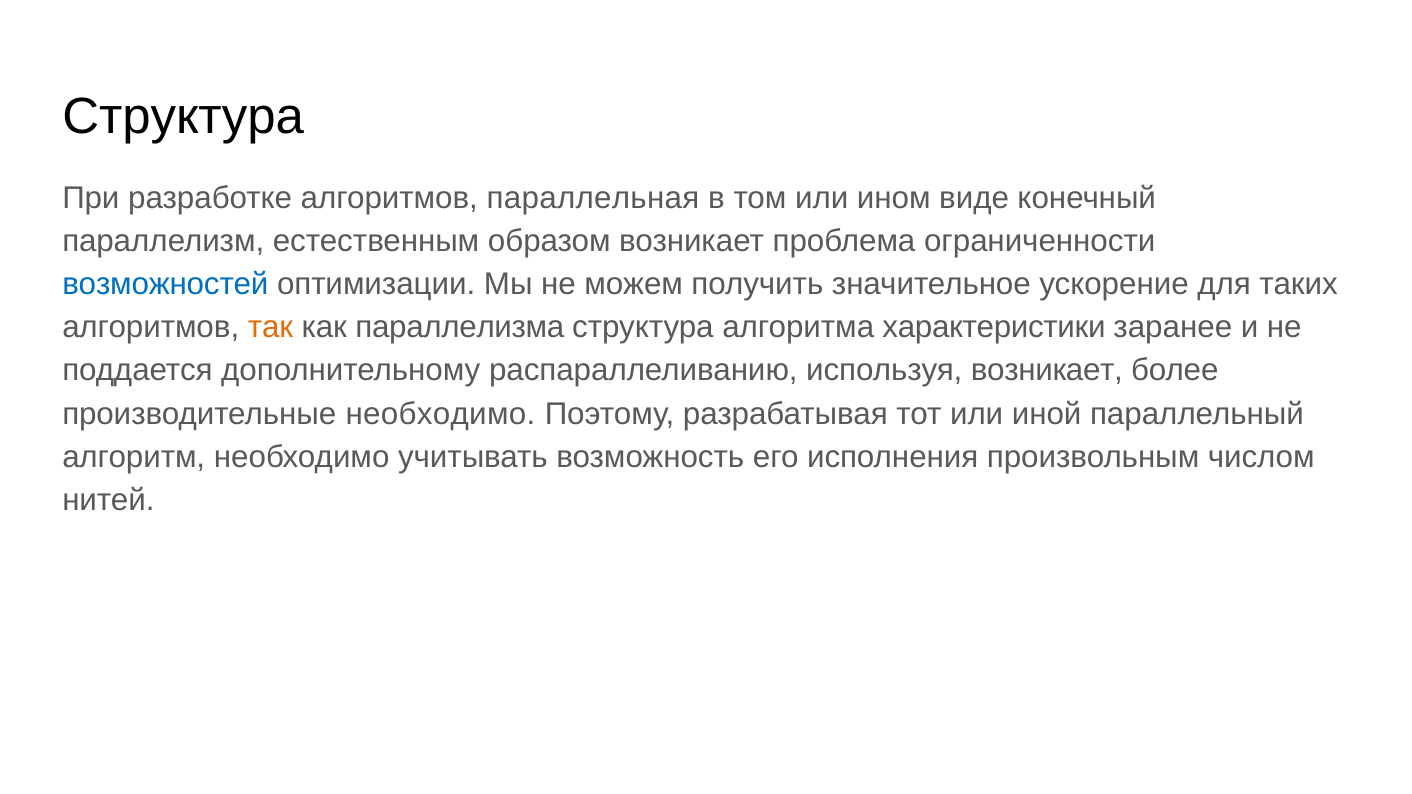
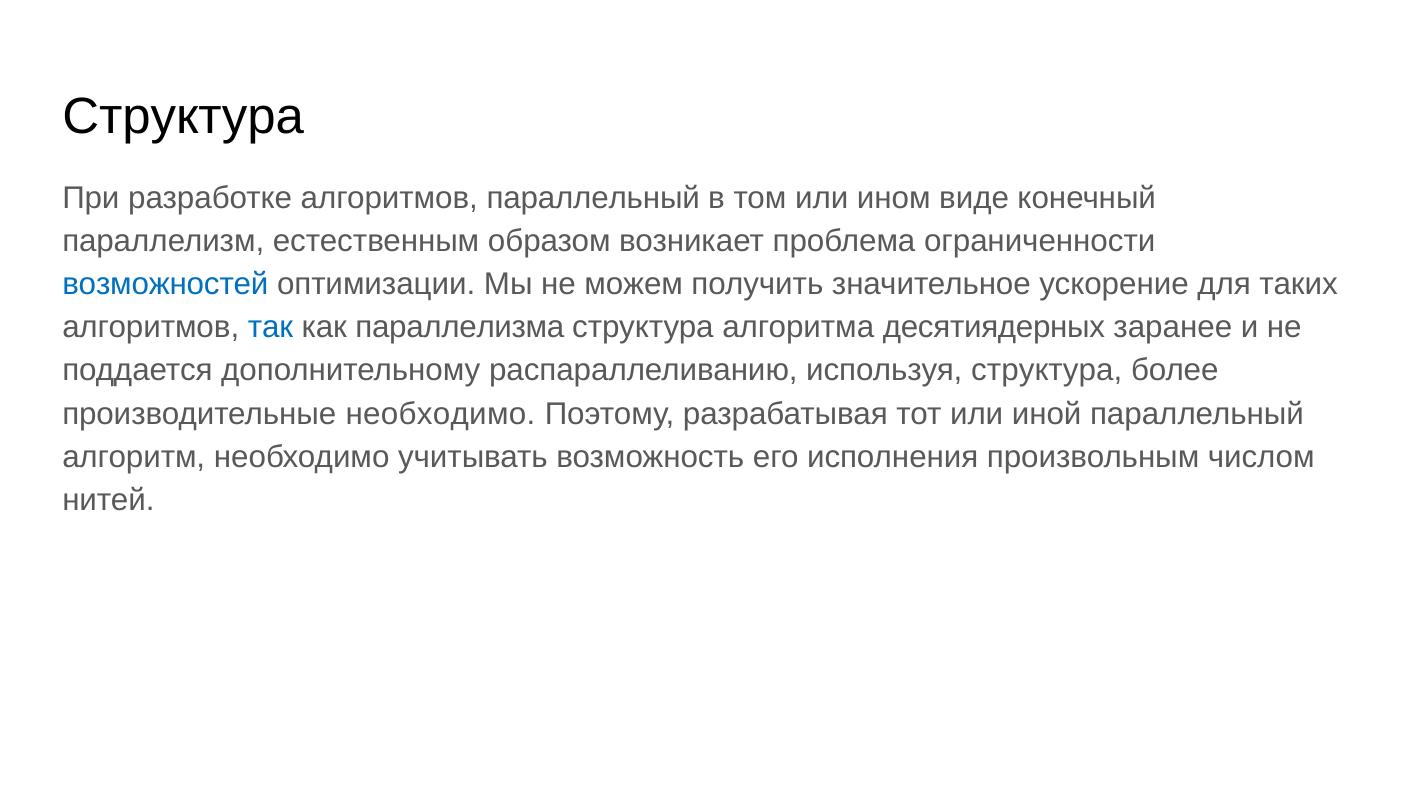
алгоритмов параллельная: параллельная -> параллельный (593, 198)
так colour: orange -> blue (270, 327)
характеристики: характеристики -> десятиядерных (994, 327)
используя возникает: возникает -> структура (1047, 371)
